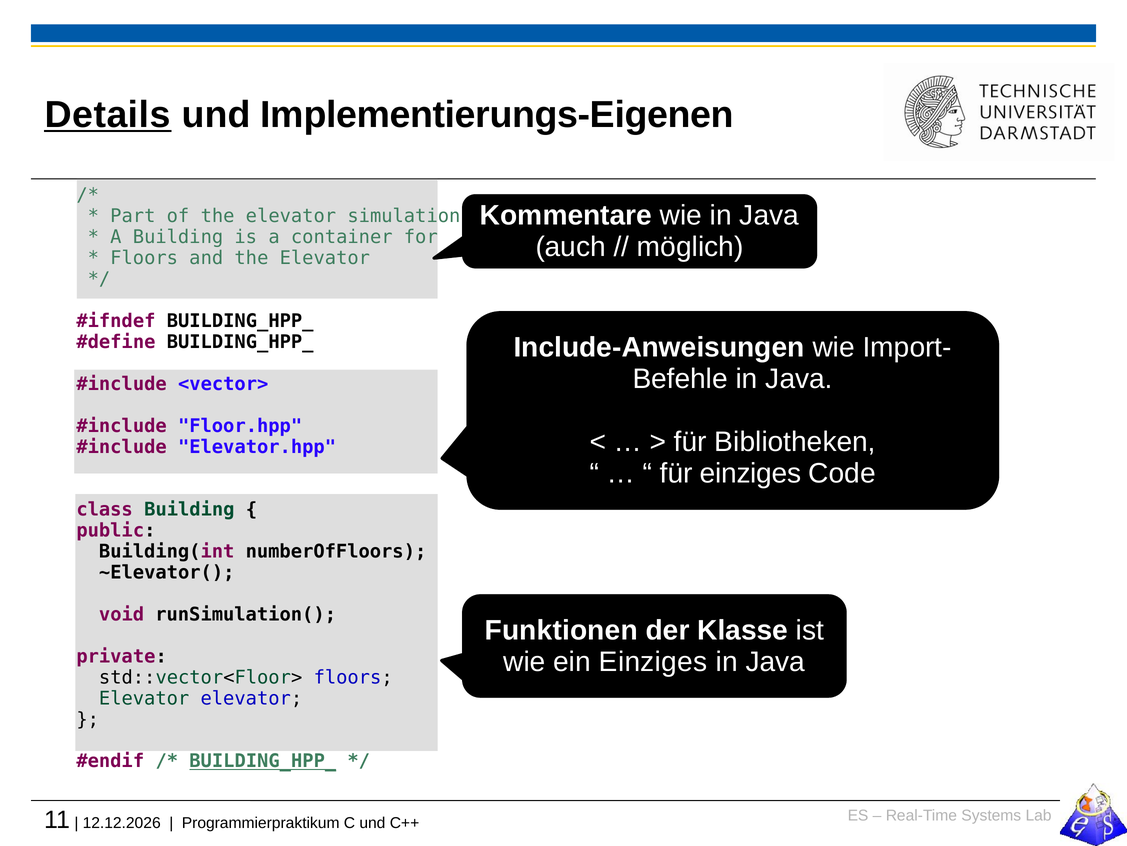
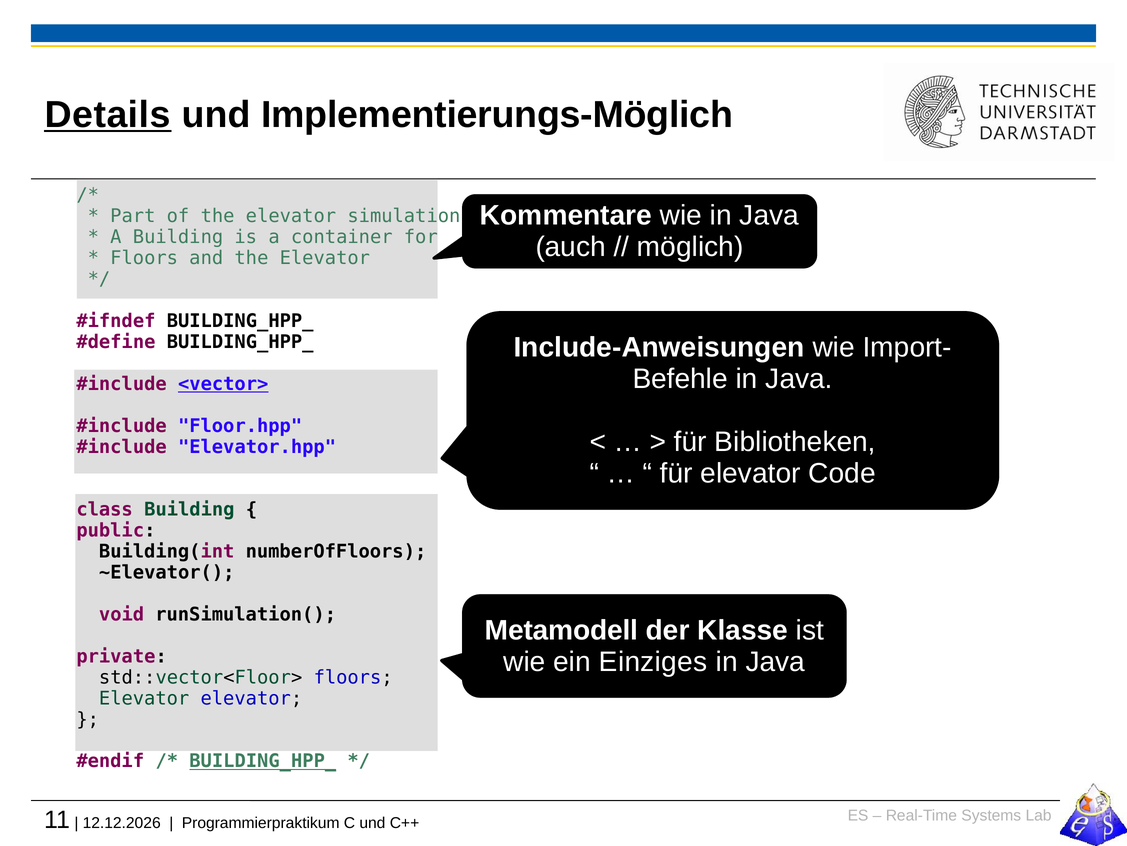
Implementierungs-Eigenen: Implementierungs-Eigenen -> Implementierungs-Möglich (497, 114)
<vector> underline: none -> present (223, 384)
für einziges: einziges -> elevator (750, 473)
Funktionen: Funktionen -> Metamodell (561, 630)
